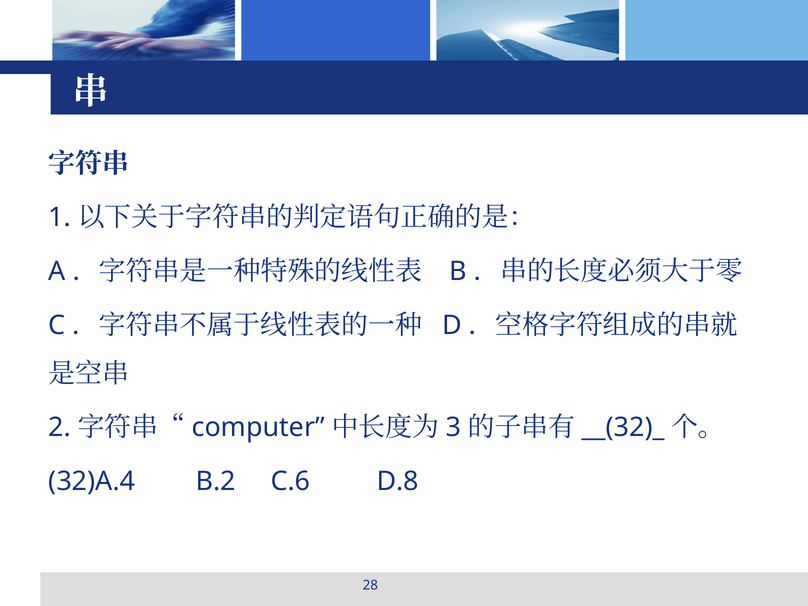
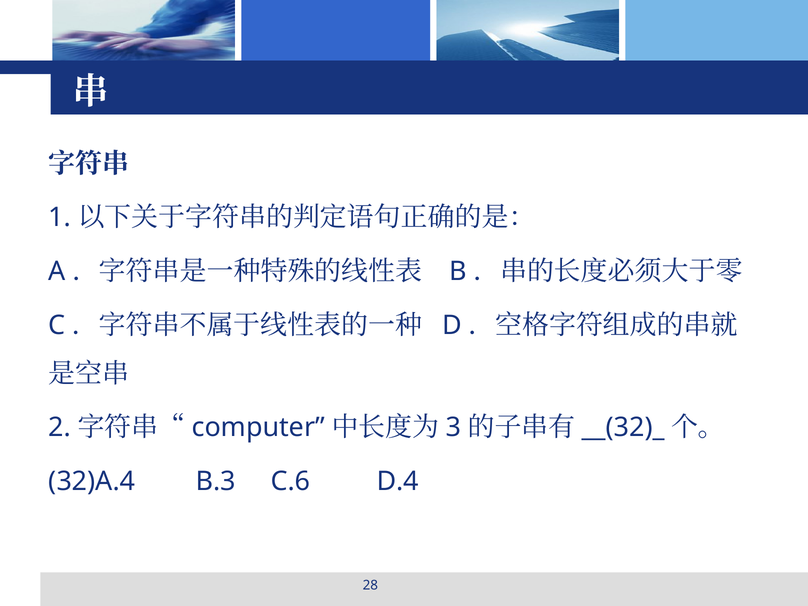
B.2: B.2 -> B.3 (216, 481)
D.8: D.8 -> D.4 (398, 481)
